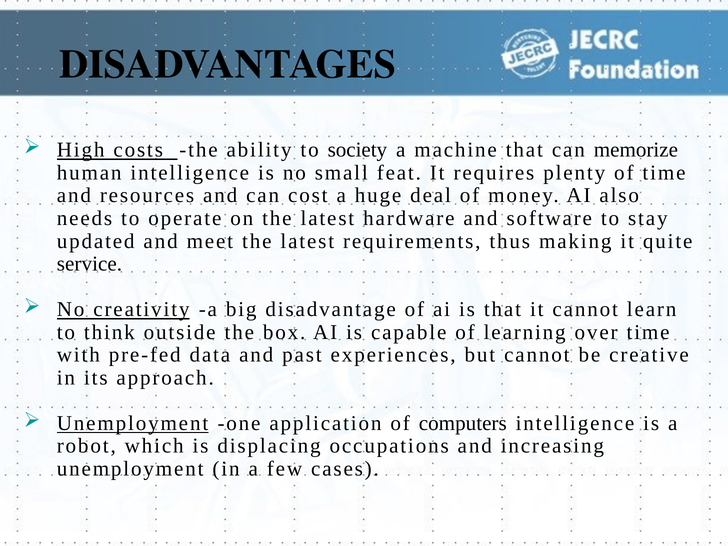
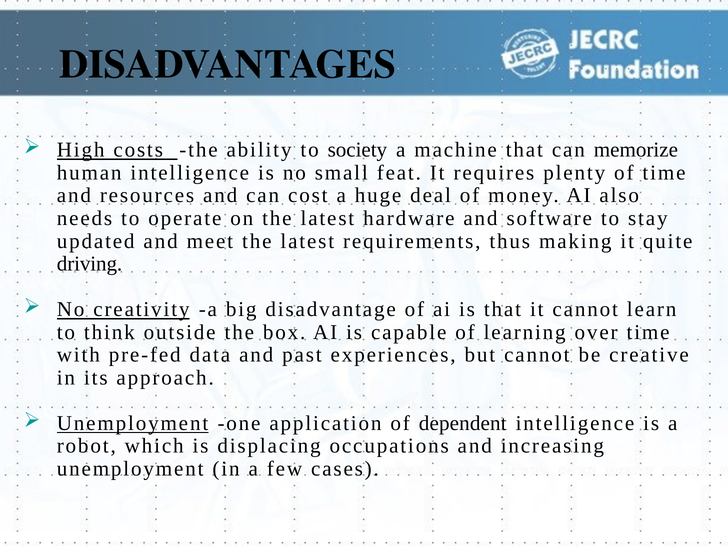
service: service -> driving (90, 264)
computers: computers -> dependent (463, 423)
